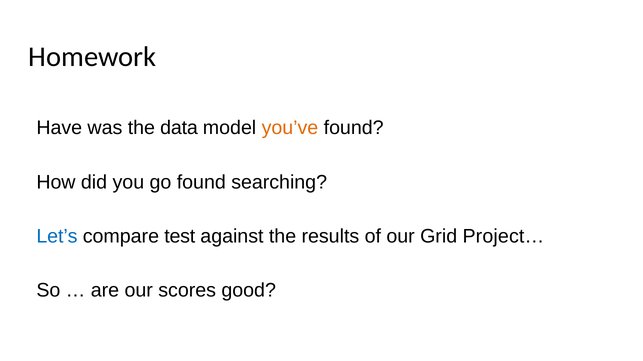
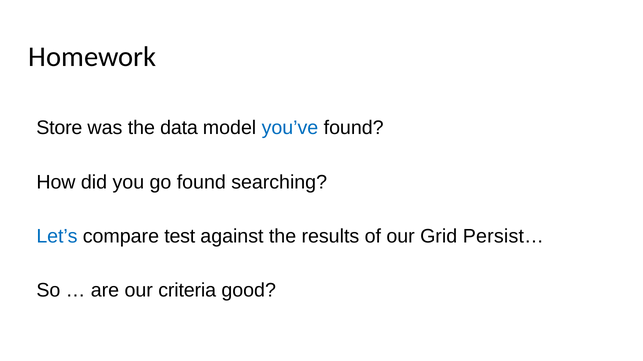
Have: Have -> Store (59, 128)
you’ve colour: orange -> blue (290, 128)
Project…: Project… -> Persist… (503, 237)
scores: scores -> criteria (187, 291)
